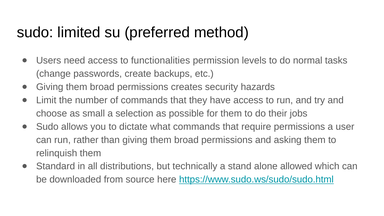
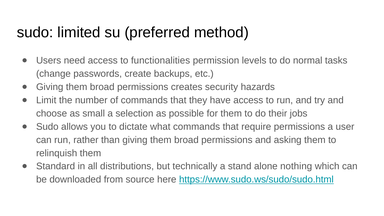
allowed: allowed -> nothing (296, 166)
